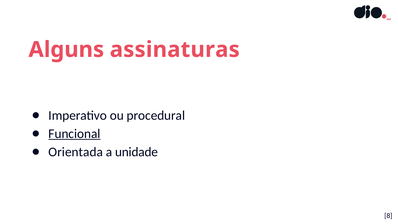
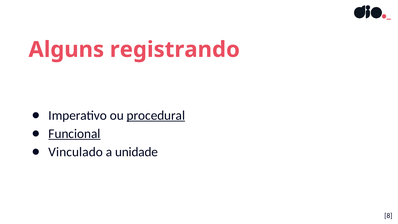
assinaturas: assinaturas -> registrando (175, 50)
procedural underline: none -> present (156, 115)
Orientada: Orientada -> Vinculado (76, 152)
